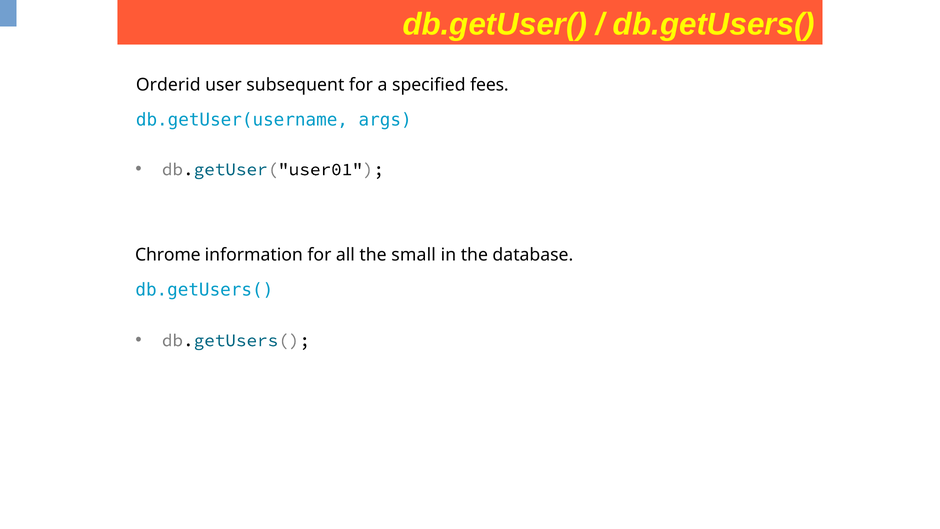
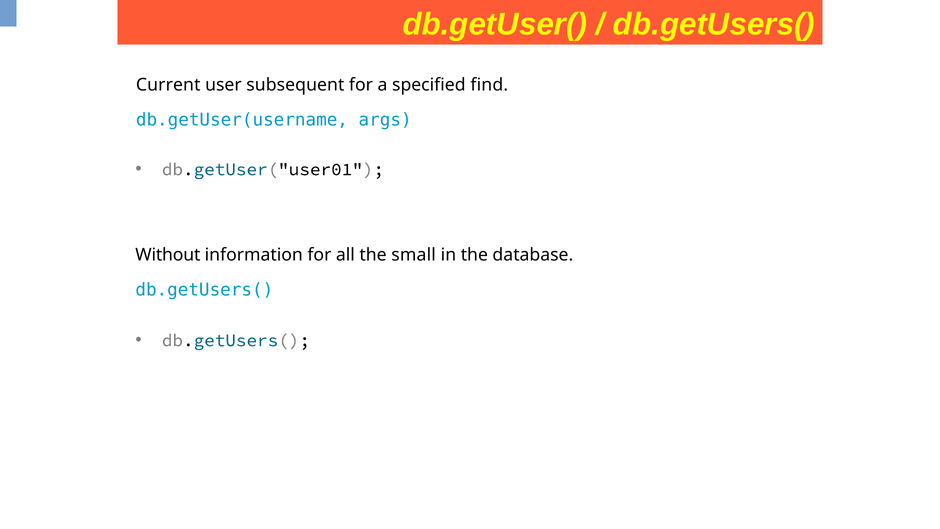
Orderid: Orderid -> Current (168, 85)
fees: fees -> find (489, 85)
Chrome: Chrome -> Without (168, 255)
